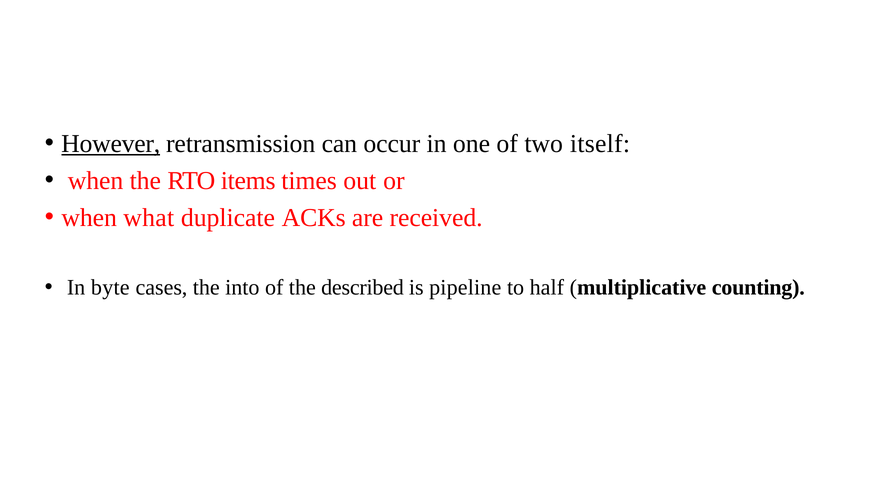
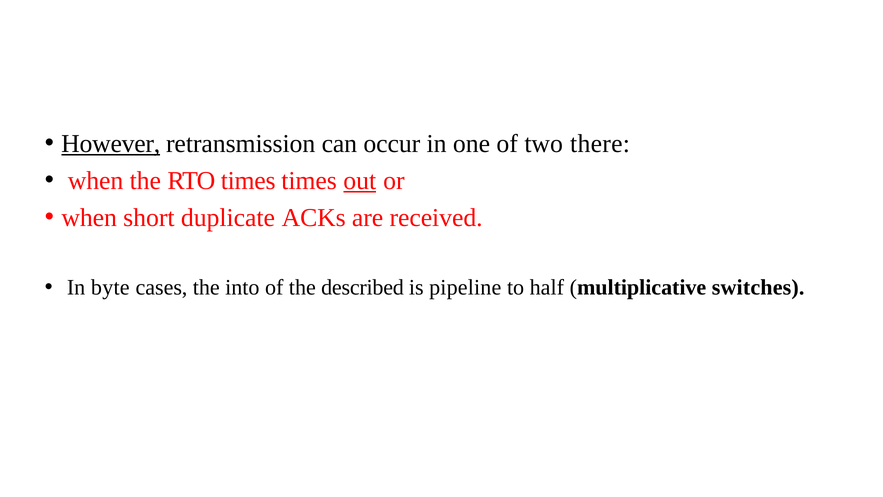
itself: itself -> there (600, 144)
RTO items: items -> times (248, 180)
out underline: none -> present (360, 180)
what: what -> short (149, 217)
counting: counting -> switches (758, 288)
